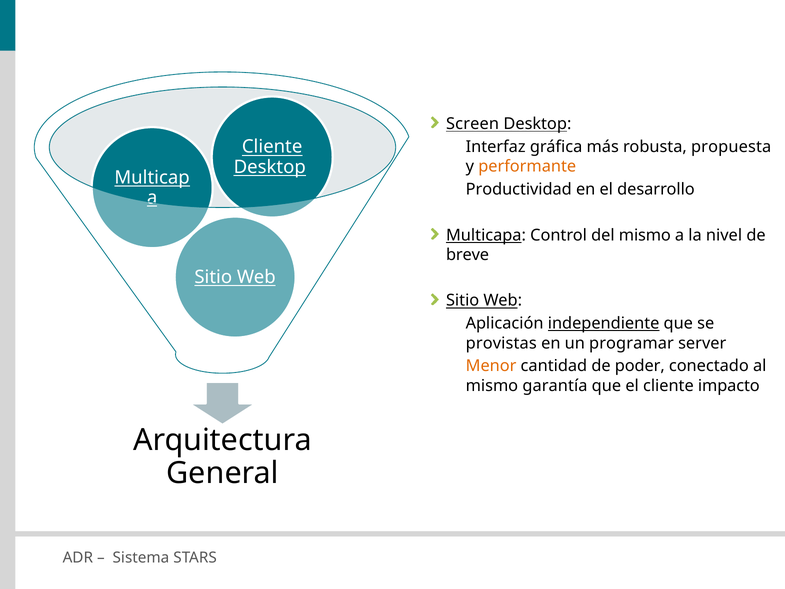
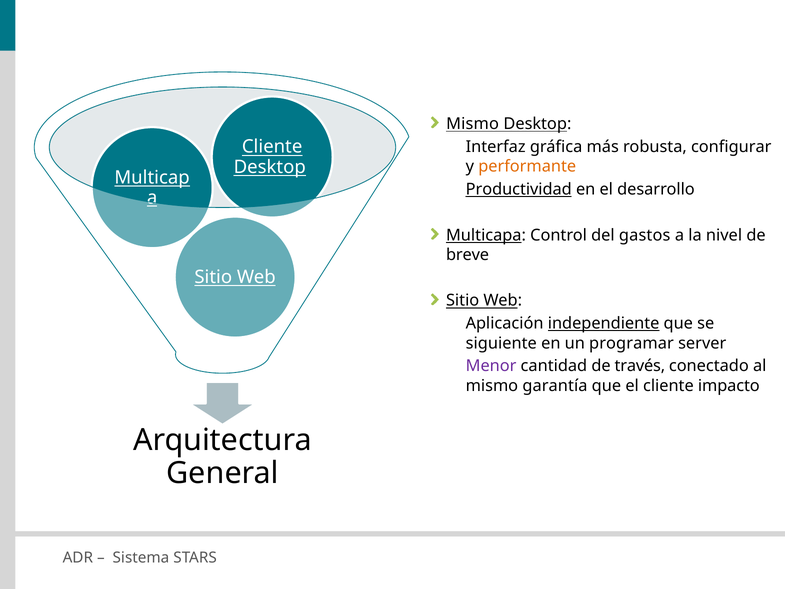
Screen: Screen -> Mismo (473, 124)
propuesta: propuesta -> configurar (731, 147)
Productividad underline: none -> present (519, 189)
del mismo: mismo -> gastos (645, 235)
provistas: provistas -> siguiente (501, 343)
Menor colour: orange -> purple (491, 366)
poder: poder -> través (640, 366)
